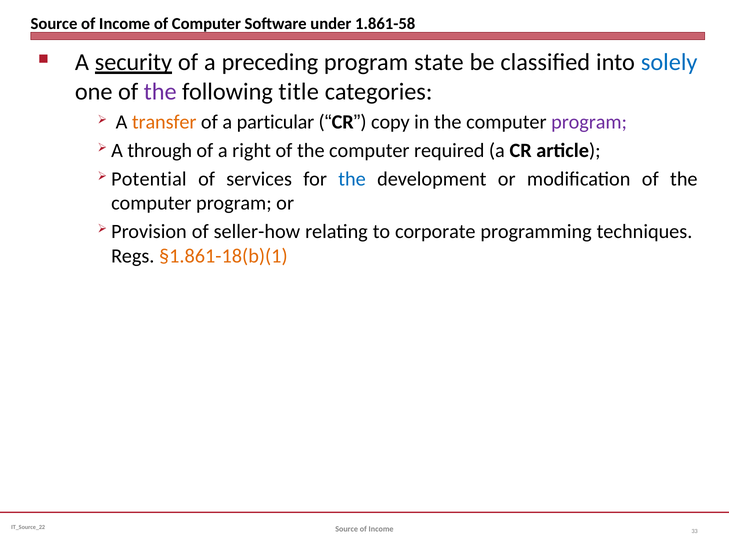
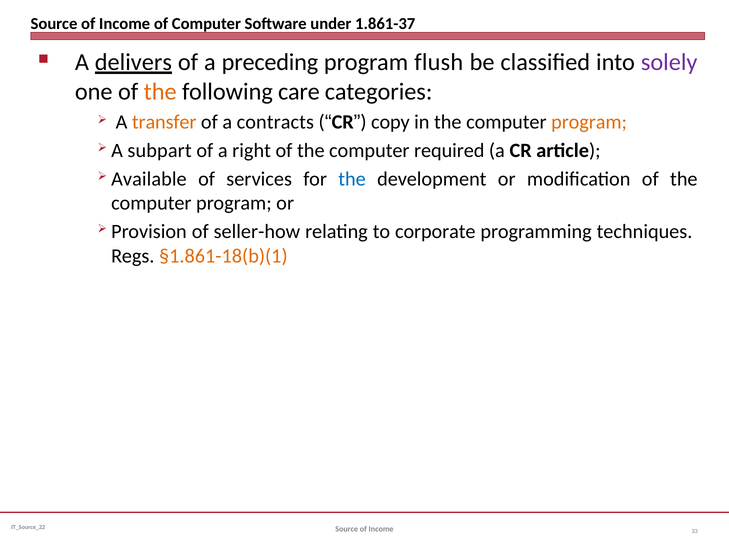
1.861-58: 1.861-58 -> 1.861-37 (385, 24)
security: security -> delivers (133, 62)
state: state -> flush (439, 62)
solely colour: blue -> purple (669, 62)
the colour: purple -> orange (160, 92)
title: title -> care (299, 92)
particular: particular -> contracts (275, 122)
program colour: purple -> orange (589, 122)
through: through -> subpart (160, 150)
Potential: Potential -> Available (149, 179)
